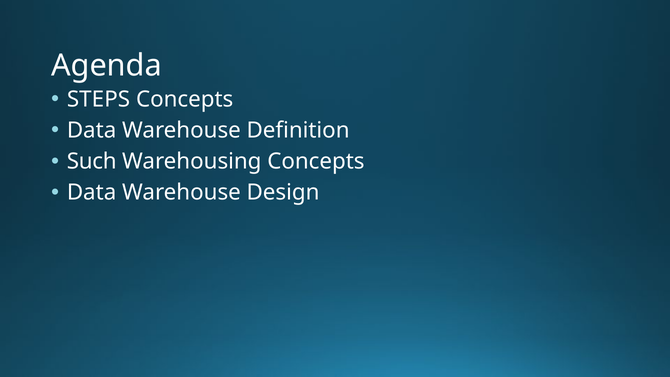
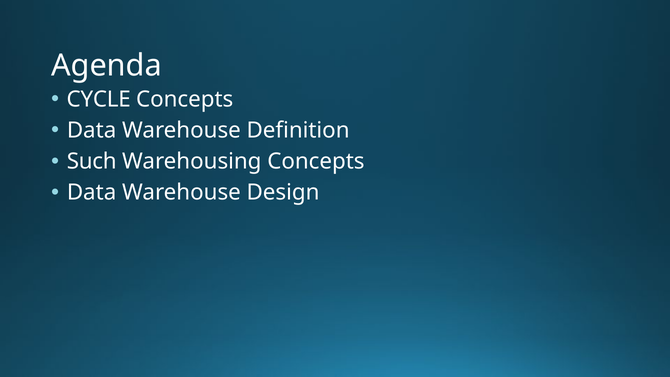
STEPS: STEPS -> CYCLE (99, 99)
